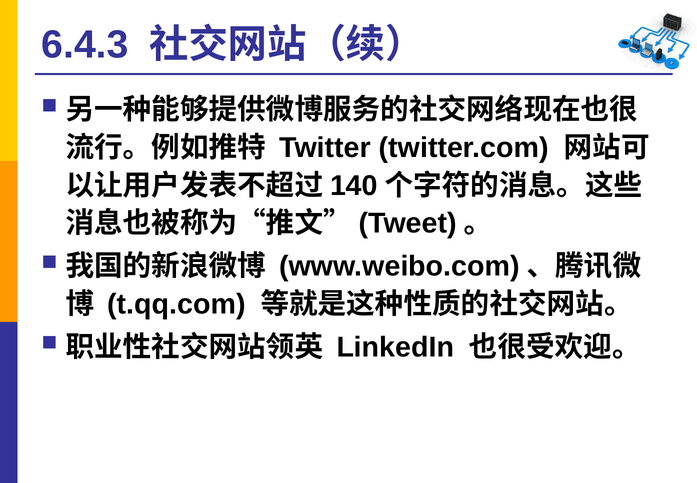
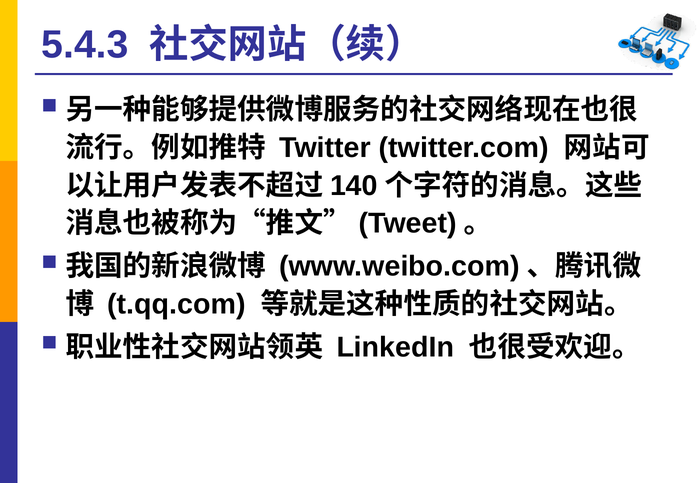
6.4.3: 6.4.3 -> 5.4.3 (85, 45)
